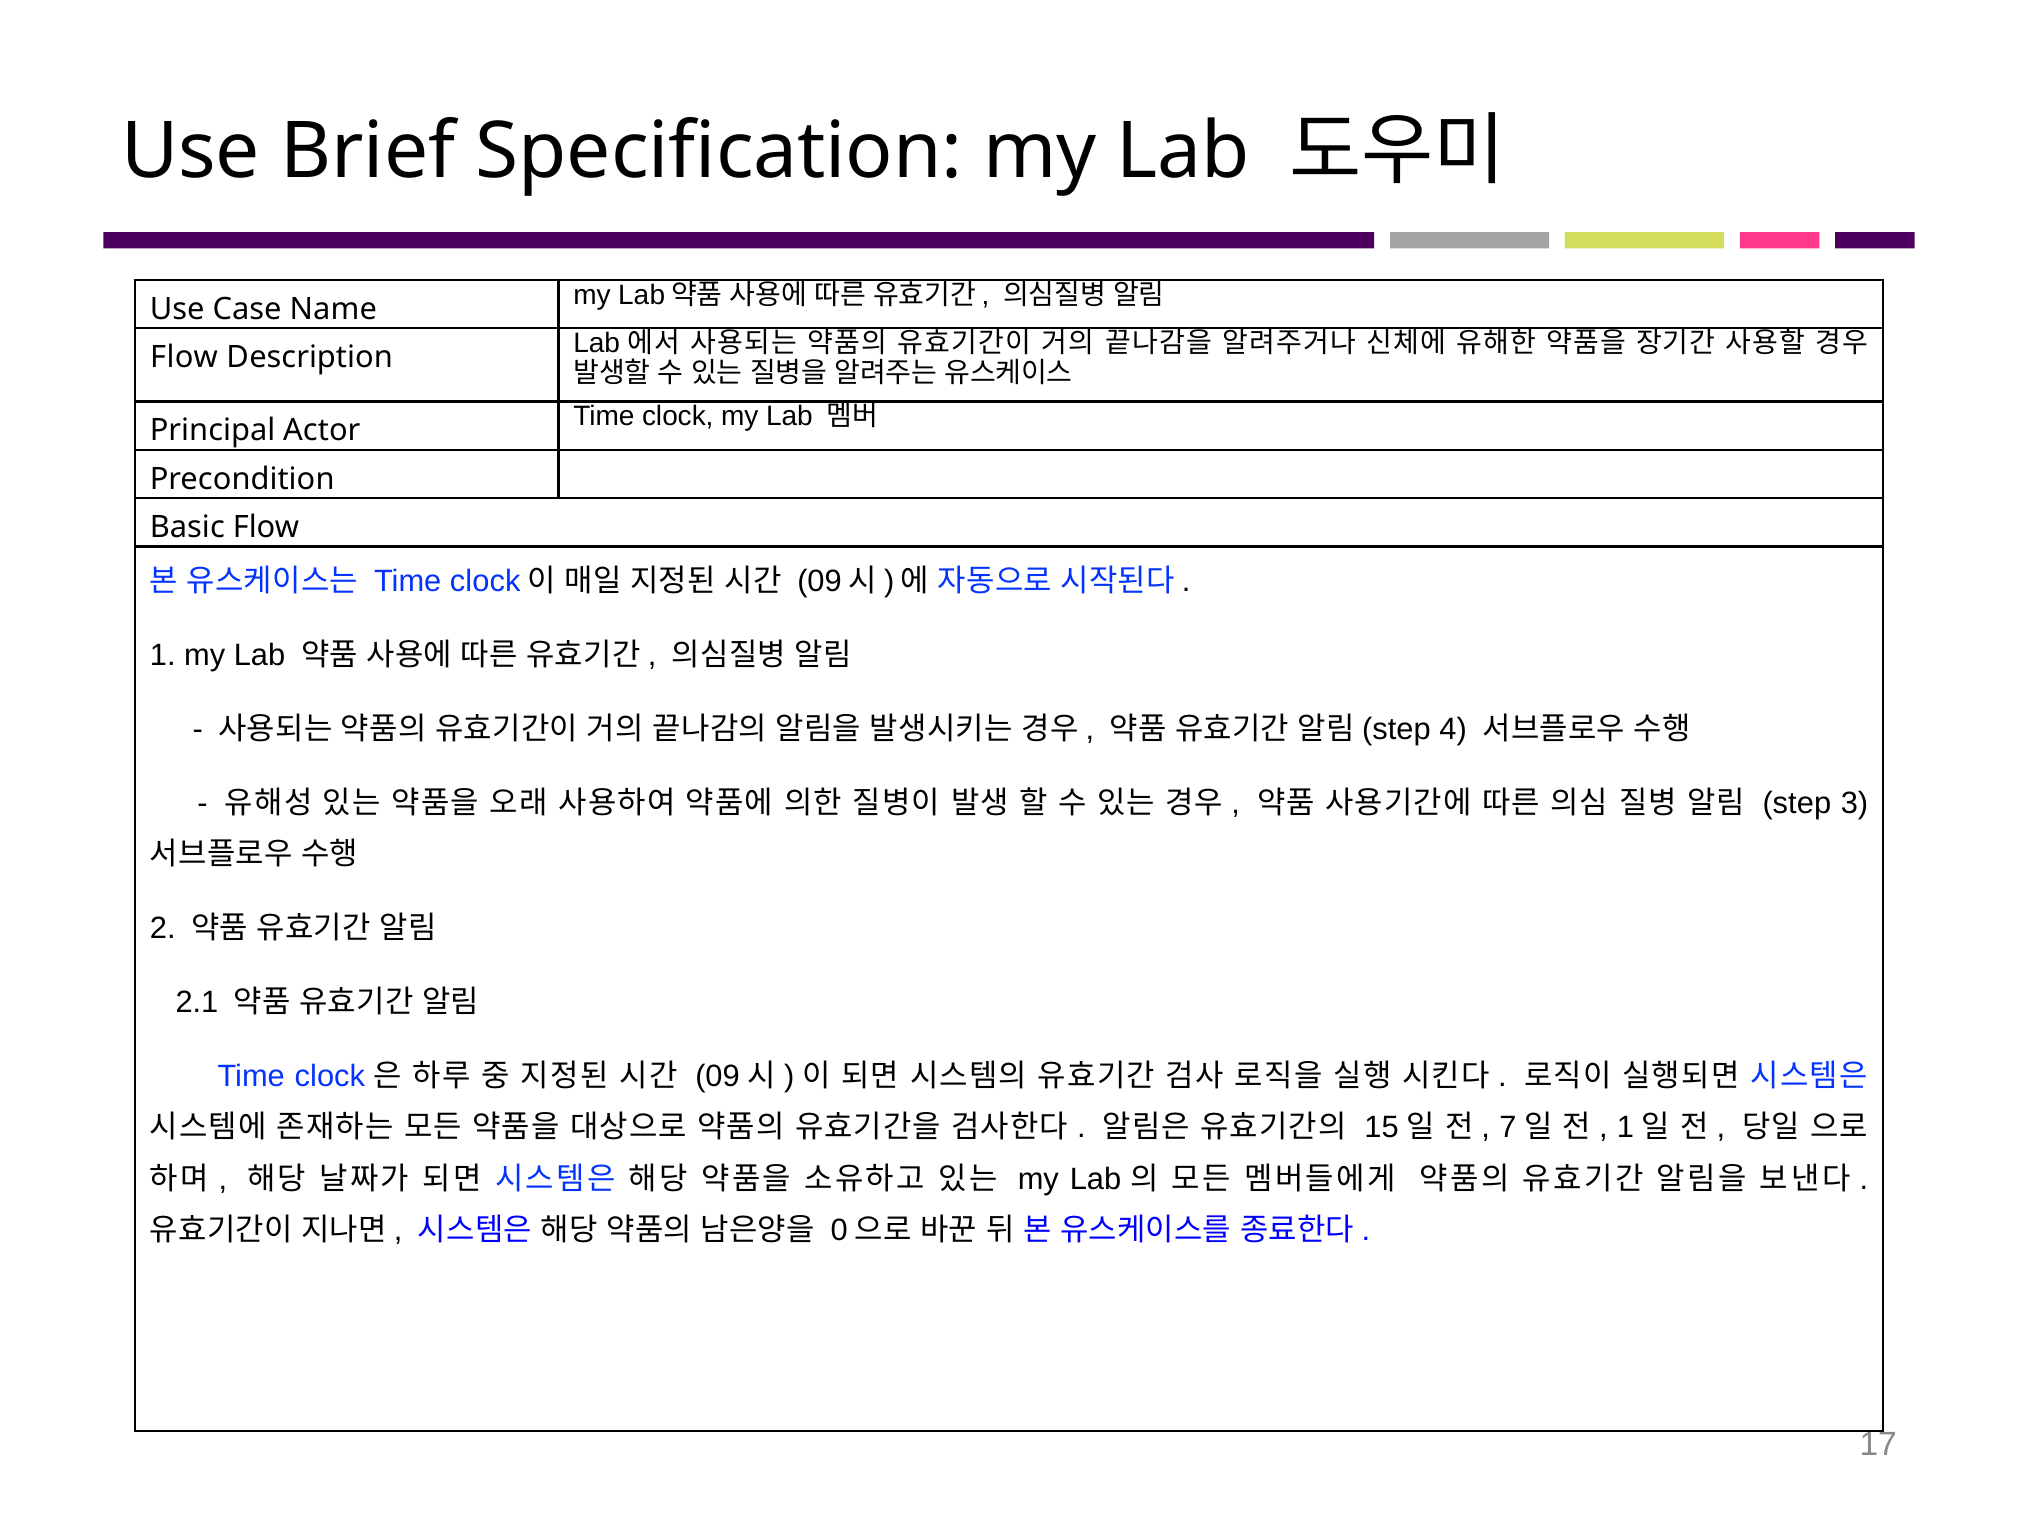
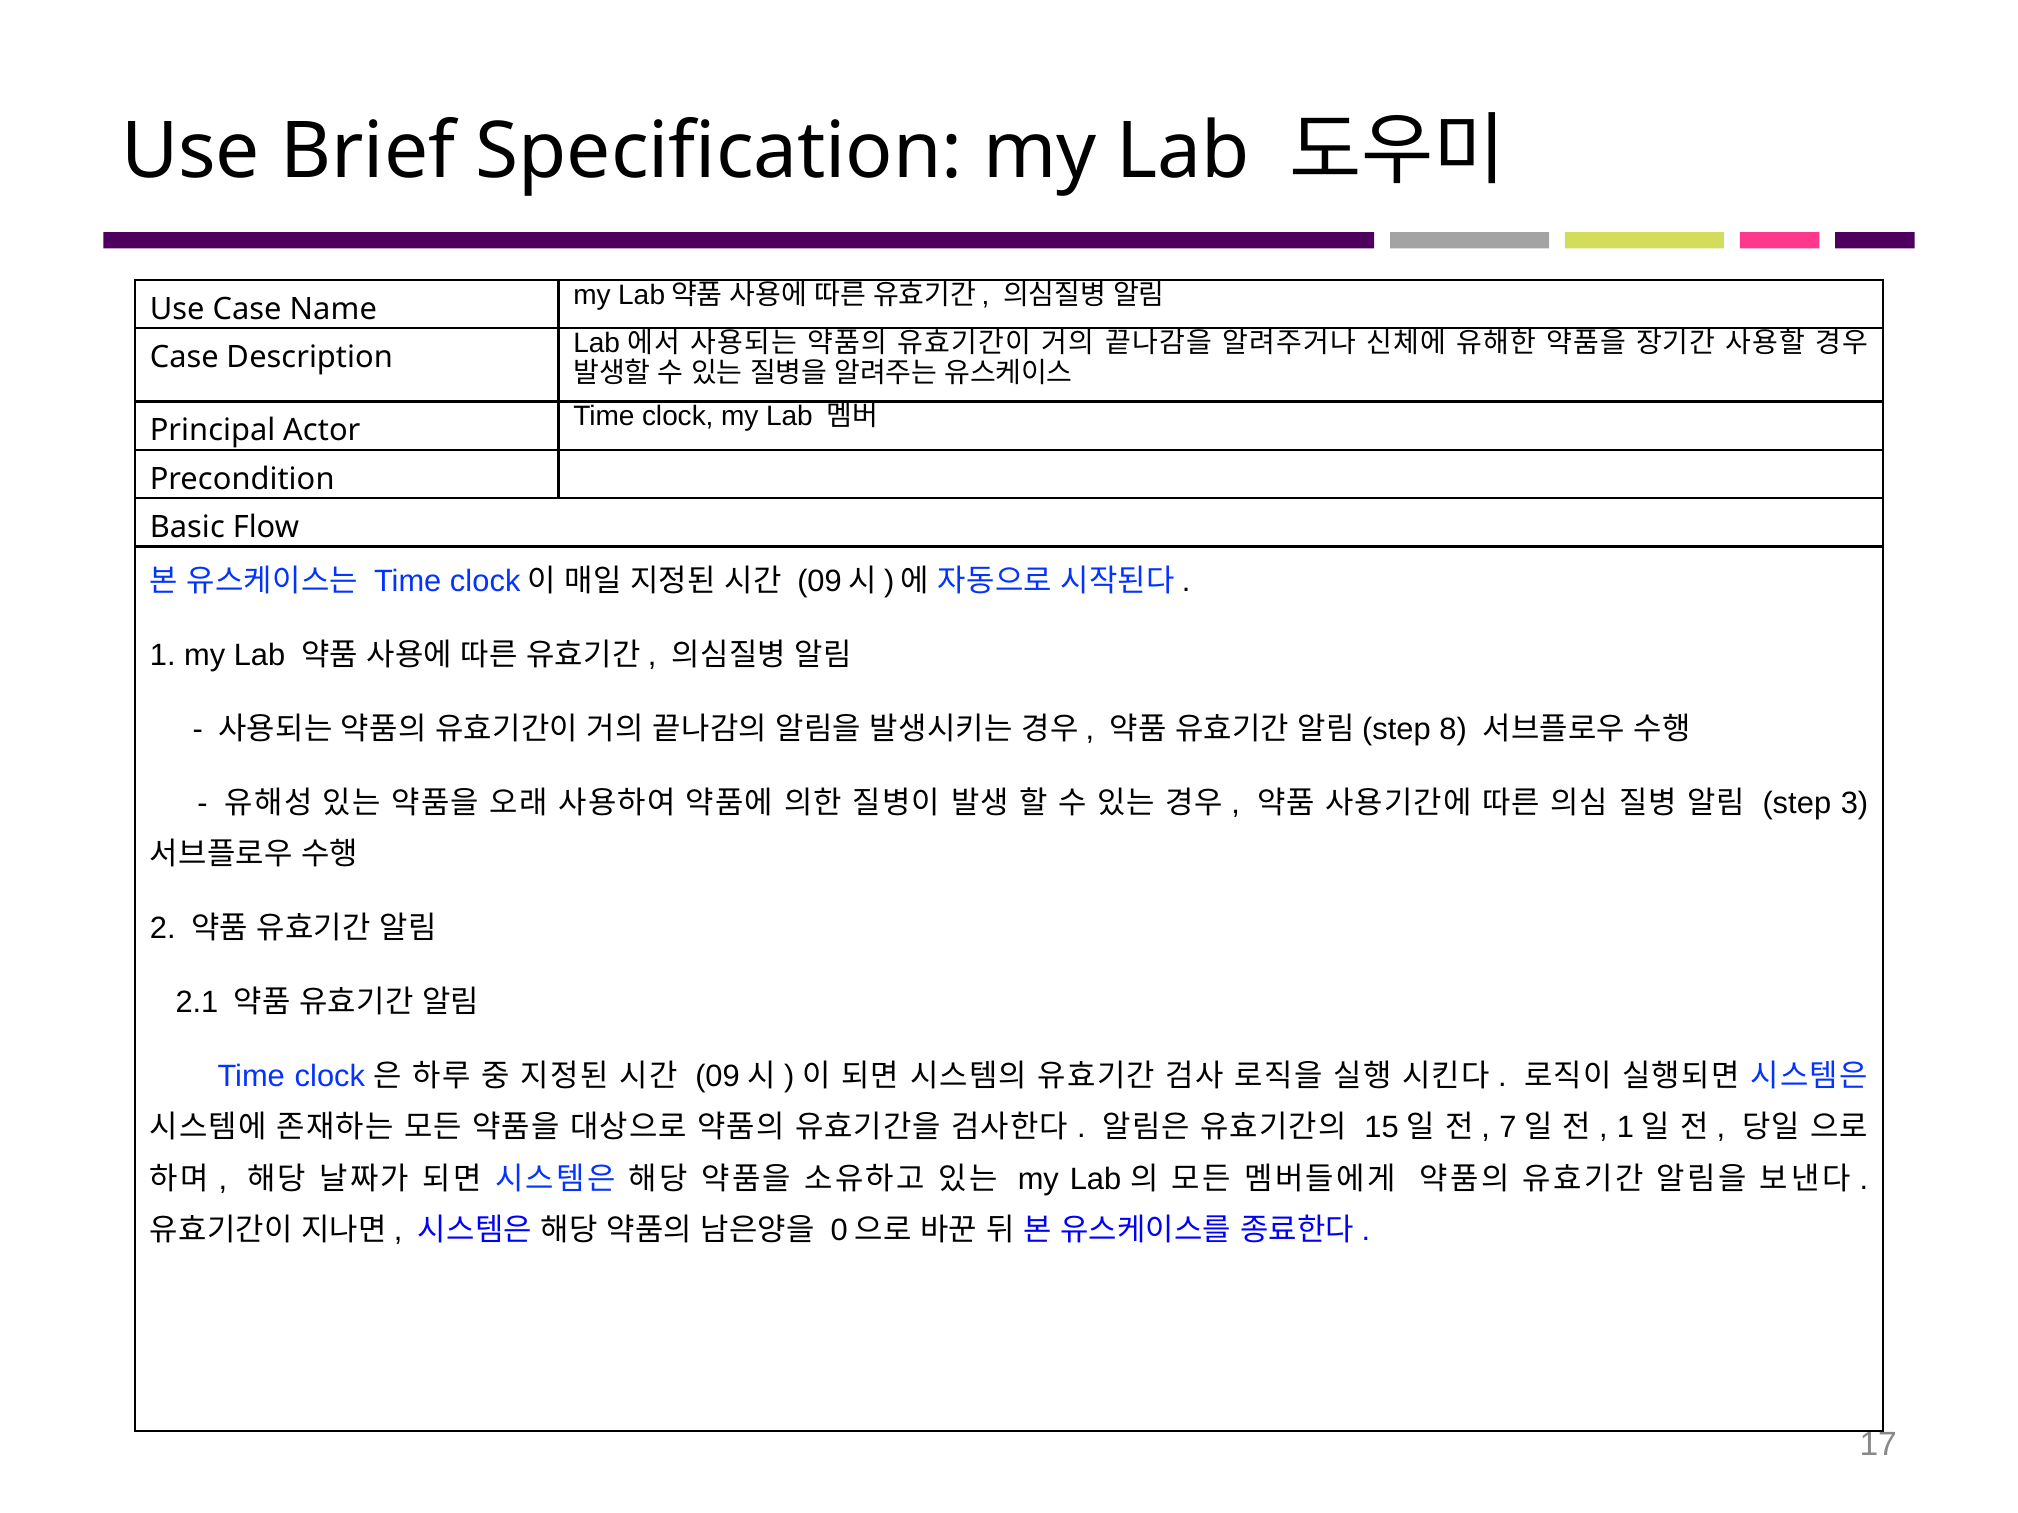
Flow: Flow -> Case (184, 357)
4: 4 -> 8 (1453, 729)
